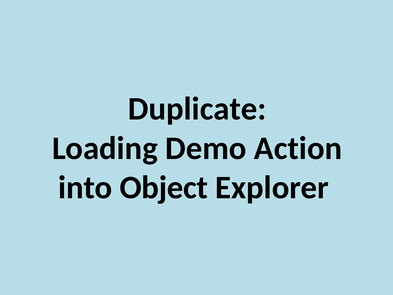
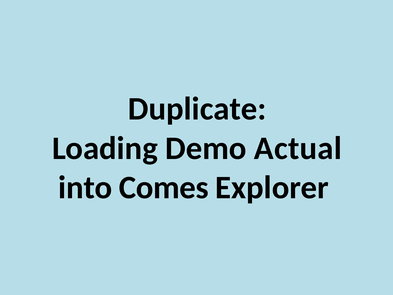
Action: Action -> Actual (298, 148)
Object: Object -> Comes (164, 187)
